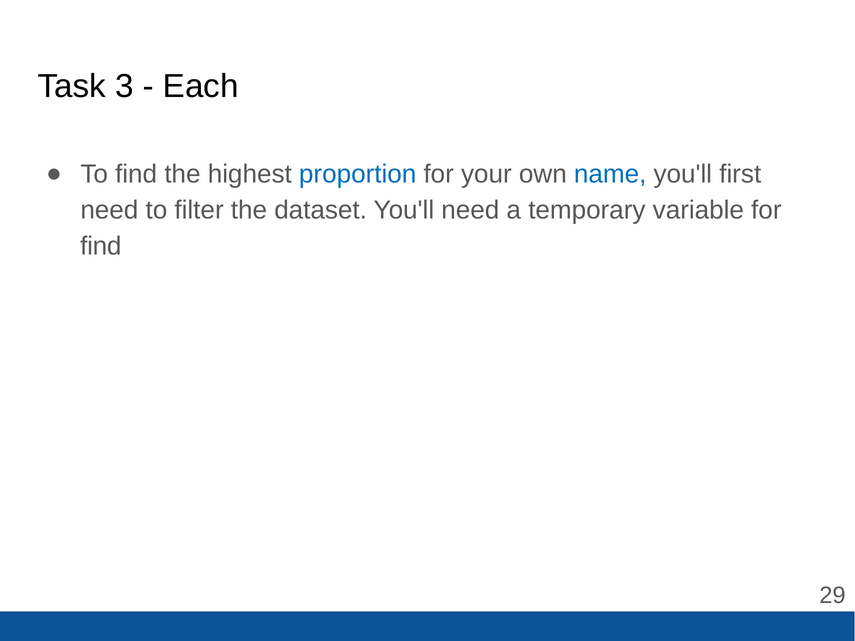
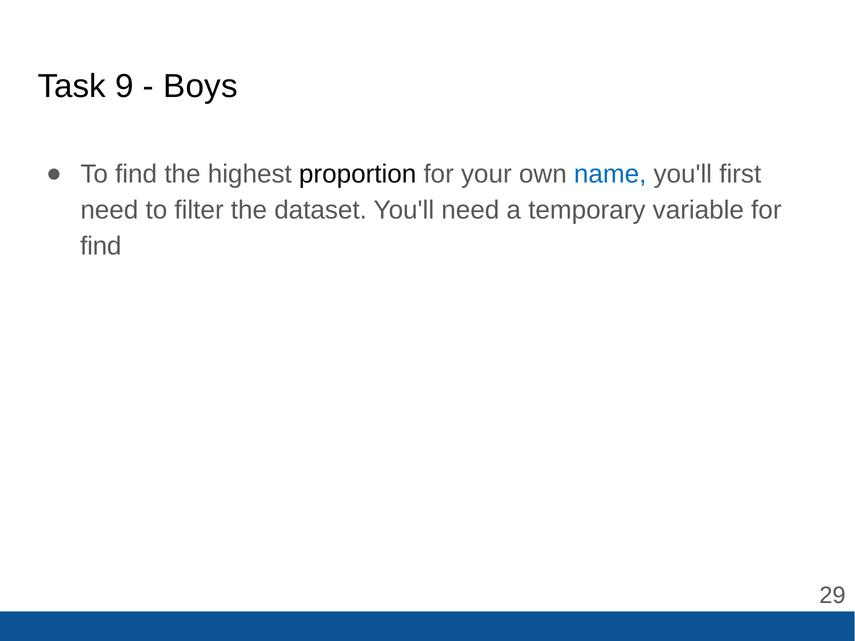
3: 3 -> 9 (124, 86)
Each: Each -> Boys (201, 86)
proportion colour: blue -> black (358, 174)
